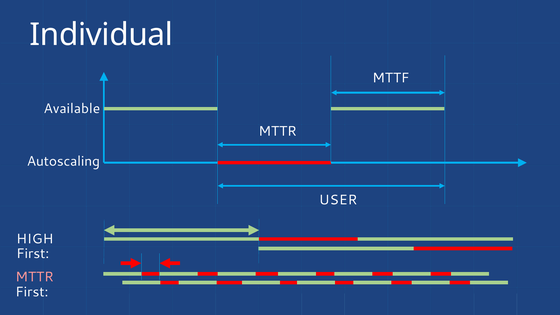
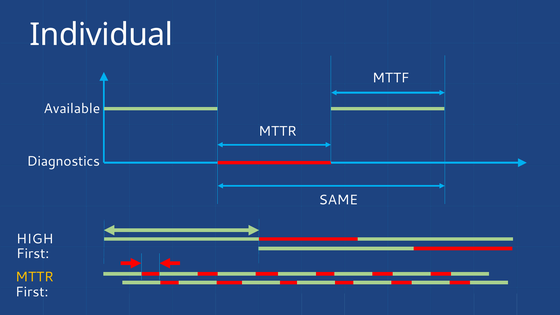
Autoscaling: Autoscaling -> Diagnostics (63, 161)
USER: USER -> SAME (338, 200)
MTTR colour: pink -> yellow (35, 277)
